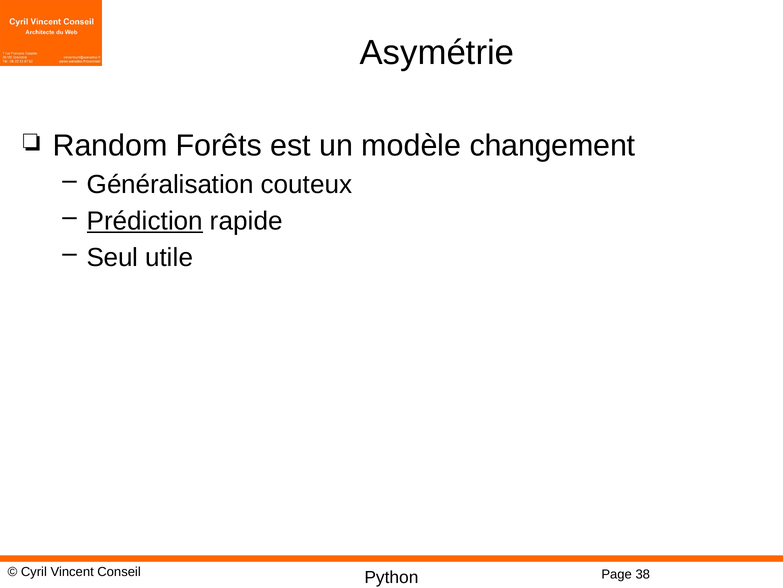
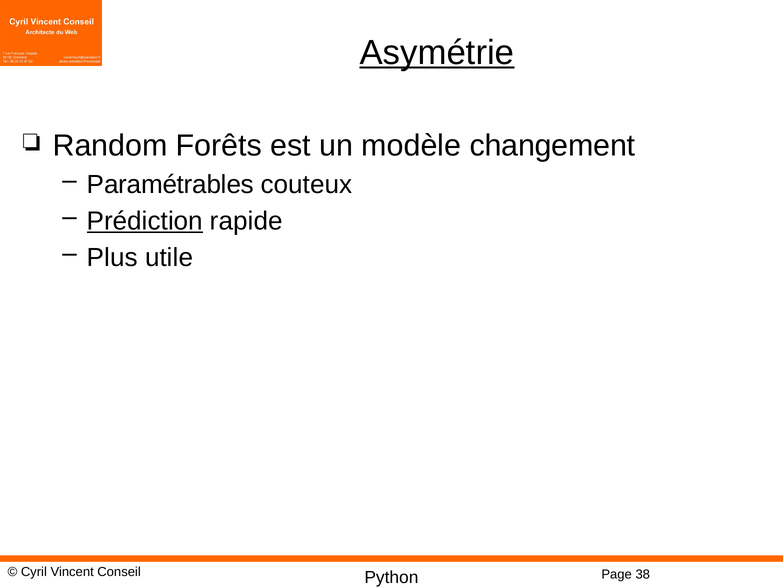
Asymétrie underline: none -> present (437, 52)
Généralisation: Généralisation -> Paramétrables (170, 184)
Seul: Seul -> Plus (112, 257)
